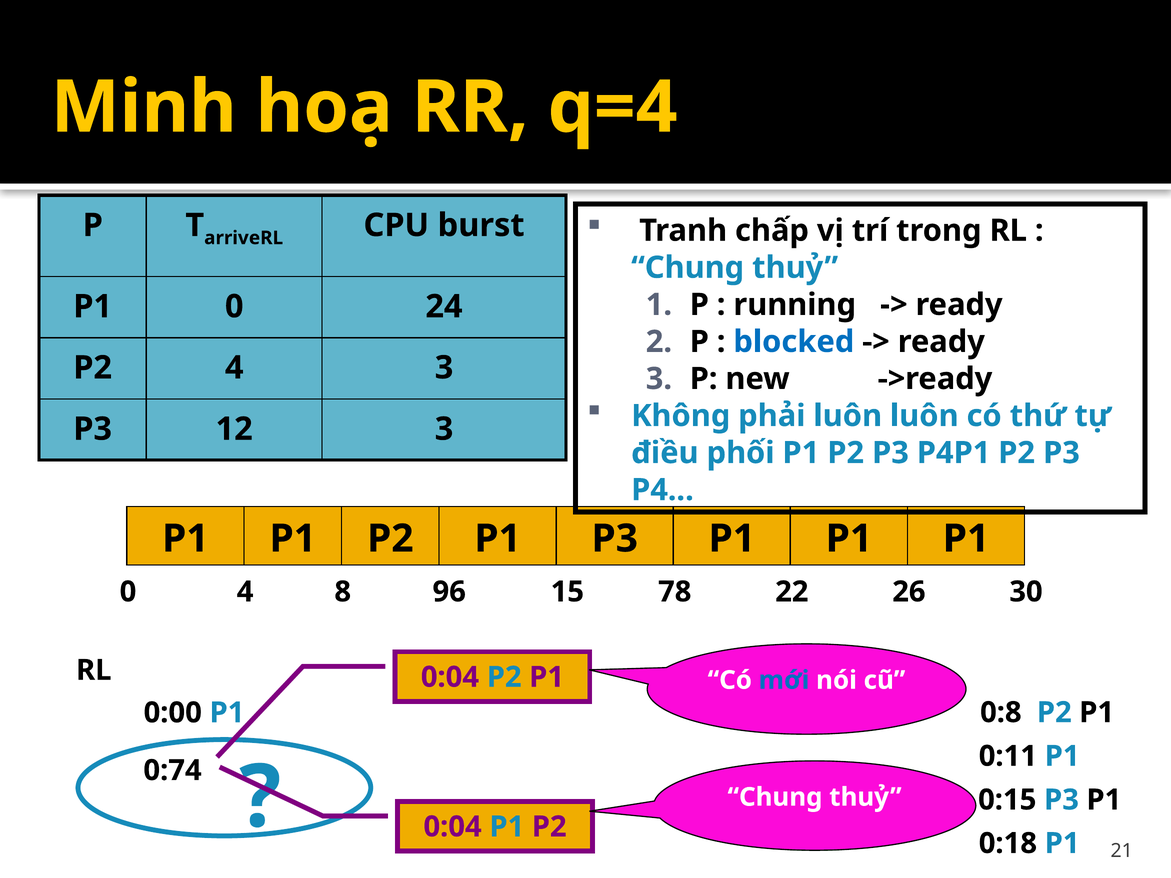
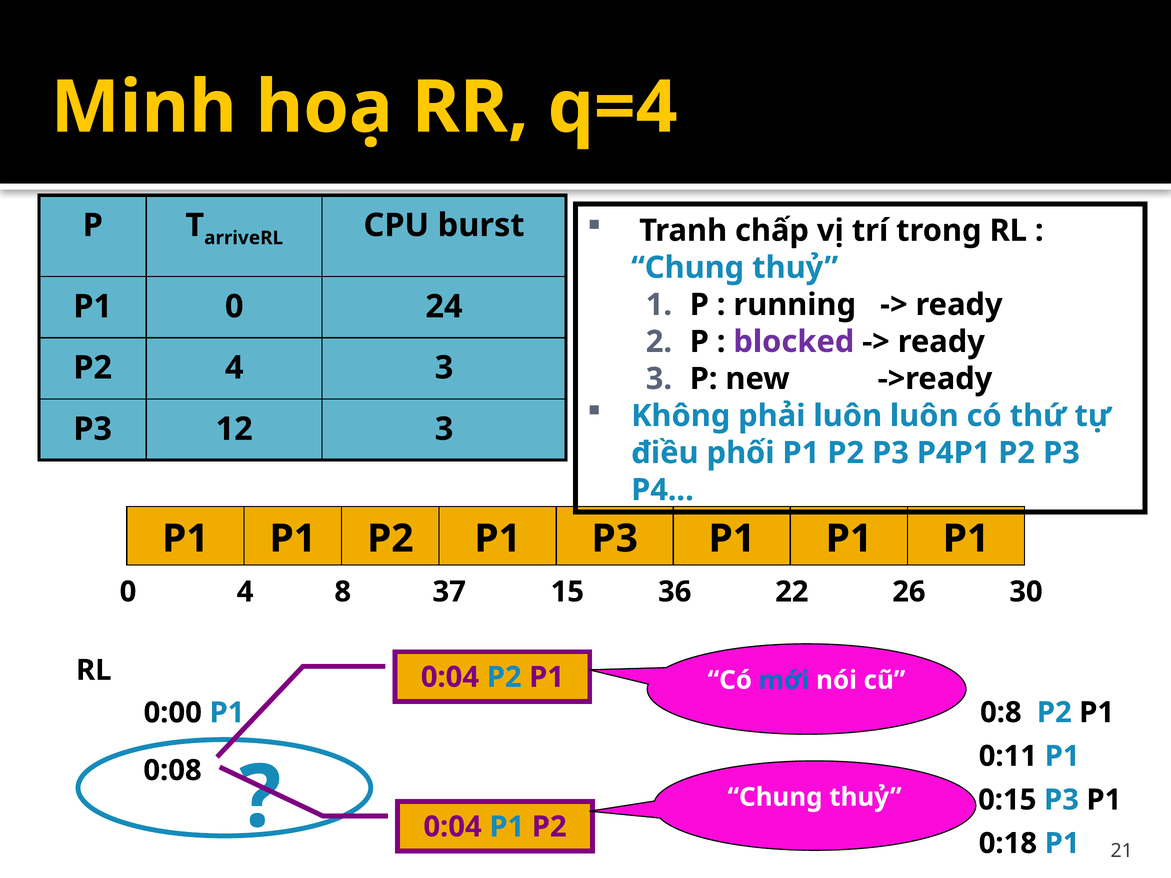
blocked colour: blue -> purple (794, 342)
96: 96 -> 37 (449, 592)
78: 78 -> 36 (675, 592)
0:74: 0:74 -> 0:08 (173, 771)
